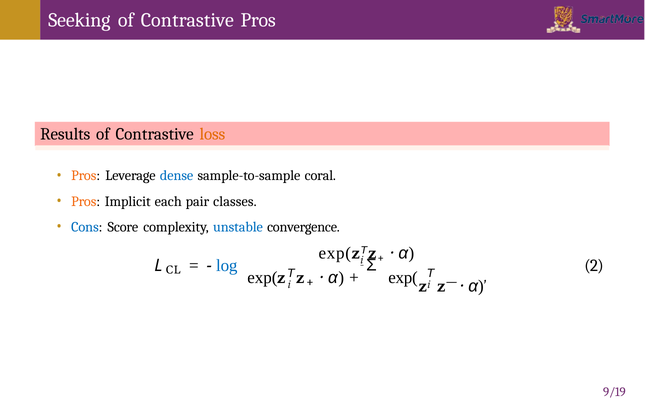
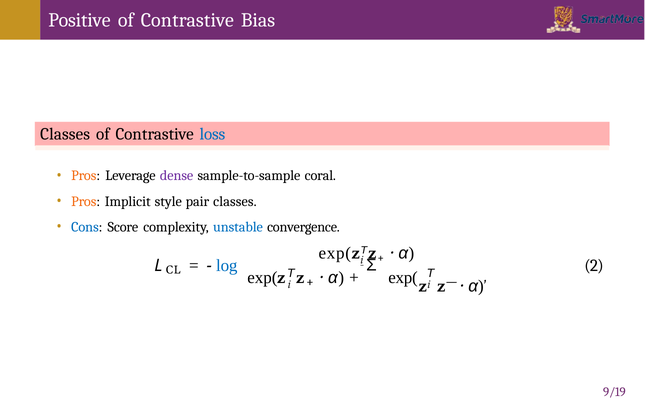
Seeking: Seeking -> Positive (79, 20)
Contrastive Pros: Pros -> Bias (258, 20)
Results: Results -> Classes (65, 134)
loss colour: orange -> blue (212, 134)
dense colour: blue -> purple (177, 176)
each: each -> style (168, 201)
